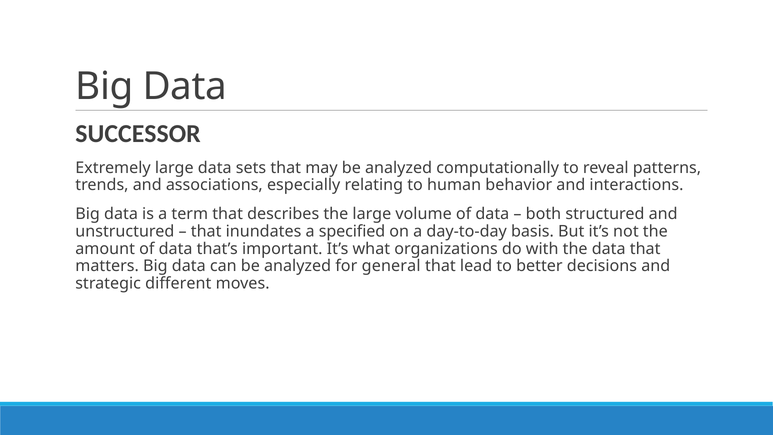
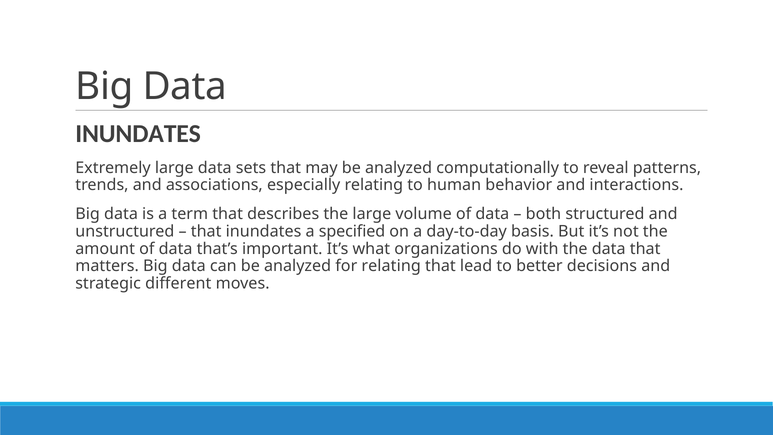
SUCCESSOR: SUCCESSOR -> INUNDATES (138, 134)
for general: general -> relating (391, 266)
